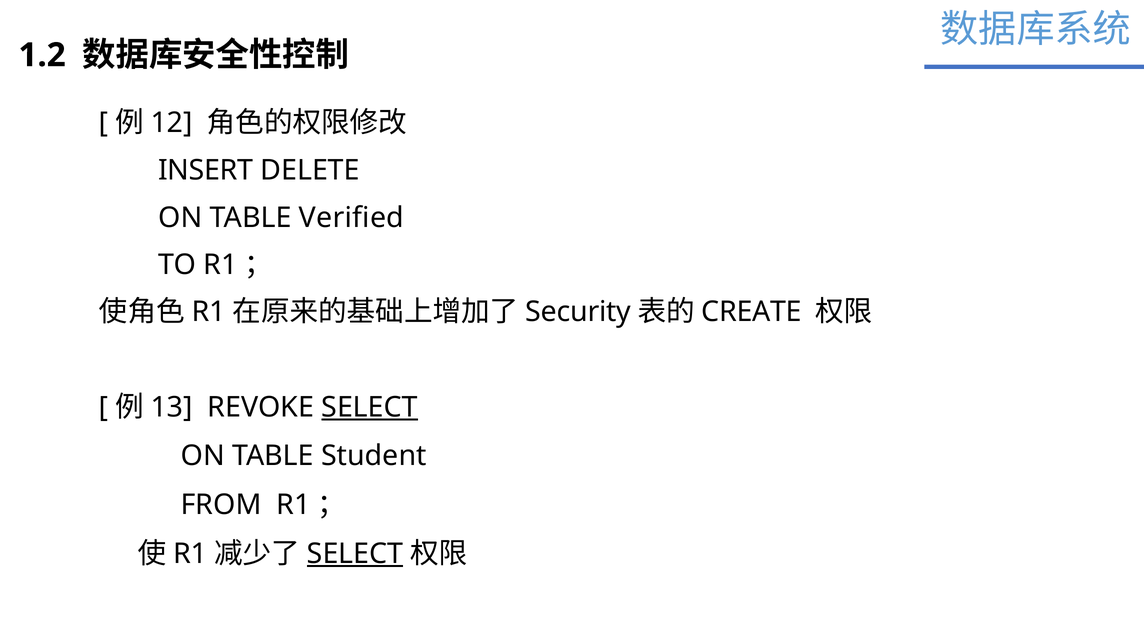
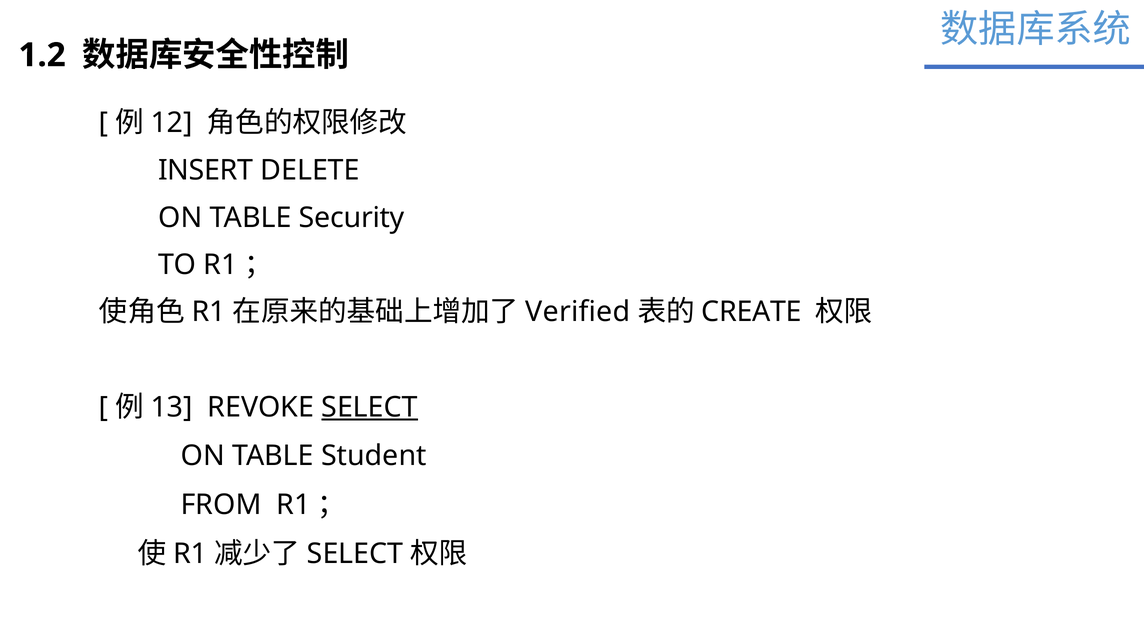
Verified: Verified -> Security (352, 218)
Security: Security -> Verified (578, 312)
SELECT underline: present -> none (355, 553)
